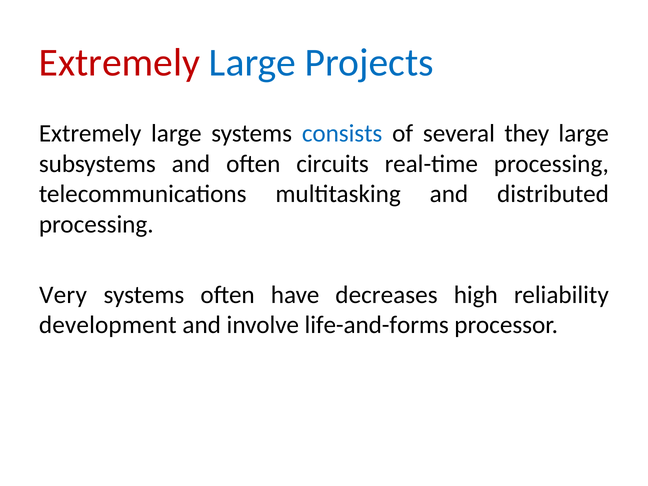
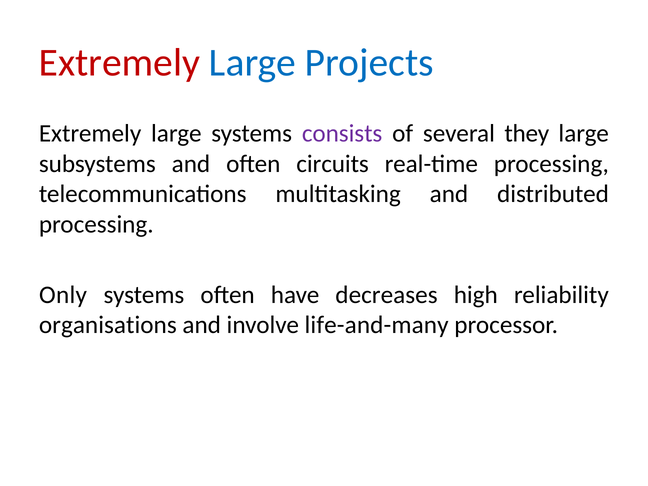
consists colour: blue -> purple (342, 134)
Very: Very -> Only (63, 295)
development: development -> organisations (108, 325)
life-and-forms: life-and-forms -> life-and-many (377, 325)
